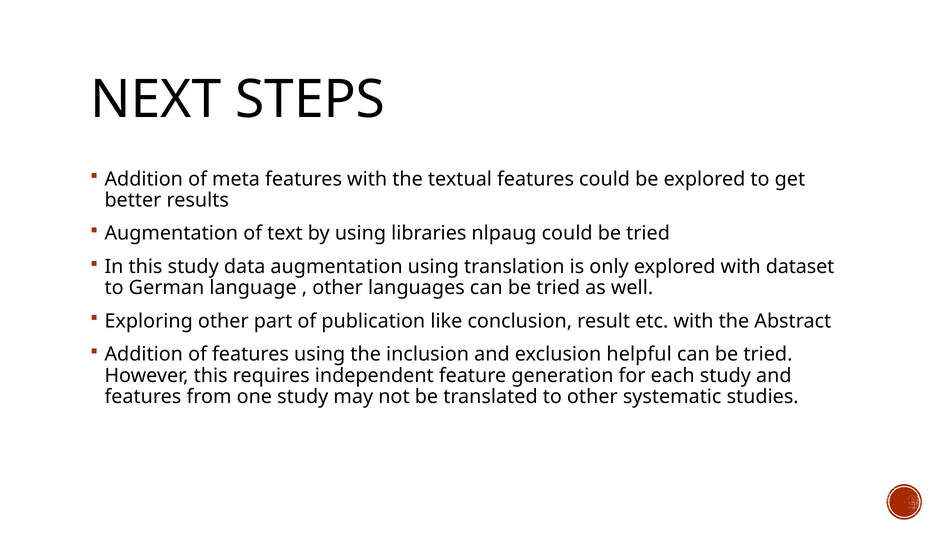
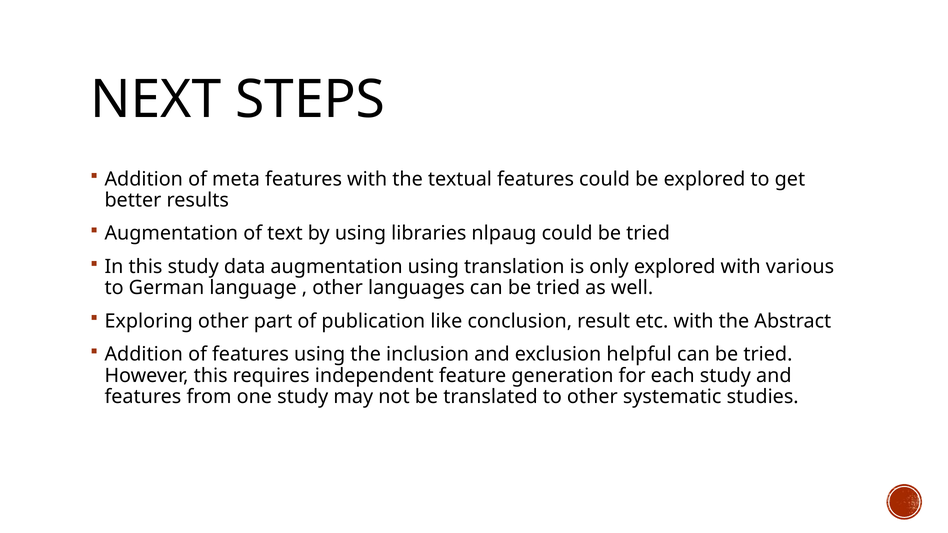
dataset: dataset -> various (800, 267)
